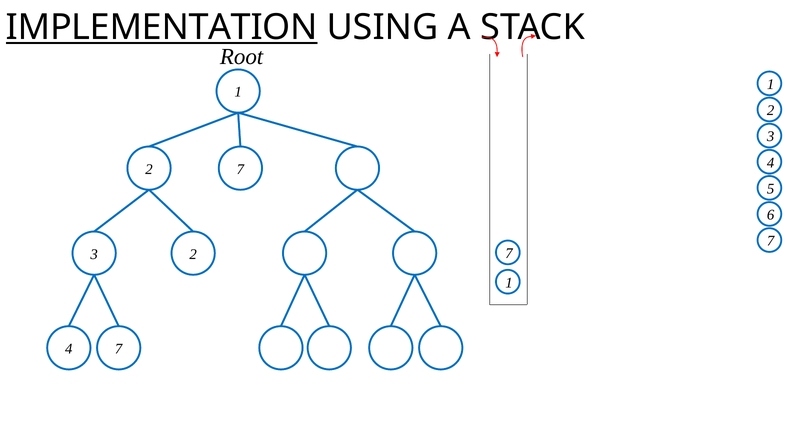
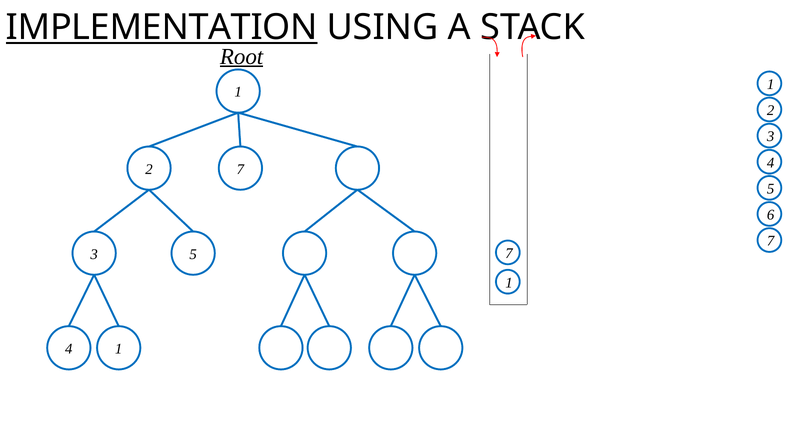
Root underline: none -> present (242, 57)
3 2: 2 -> 5 (193, 254)
7: 7 -> 1 (119, 349)
